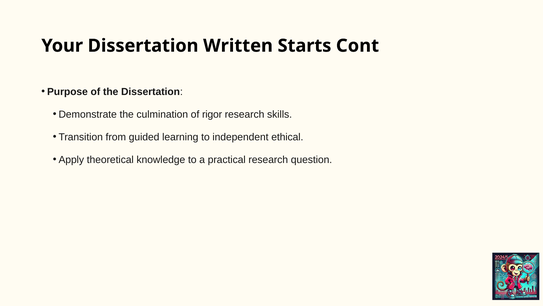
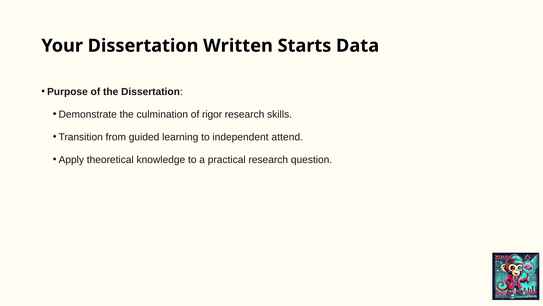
Cont: Cont -> Data (358, 46)
ethical: ethical -> attend (287, 137)
